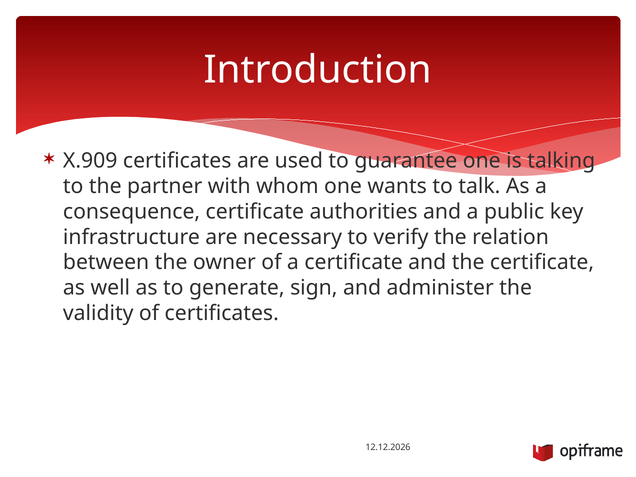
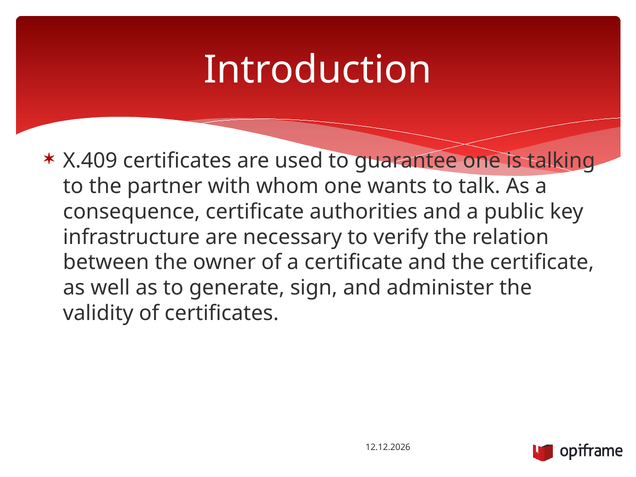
X.909: X.909 -> X.409 (90, 161)
